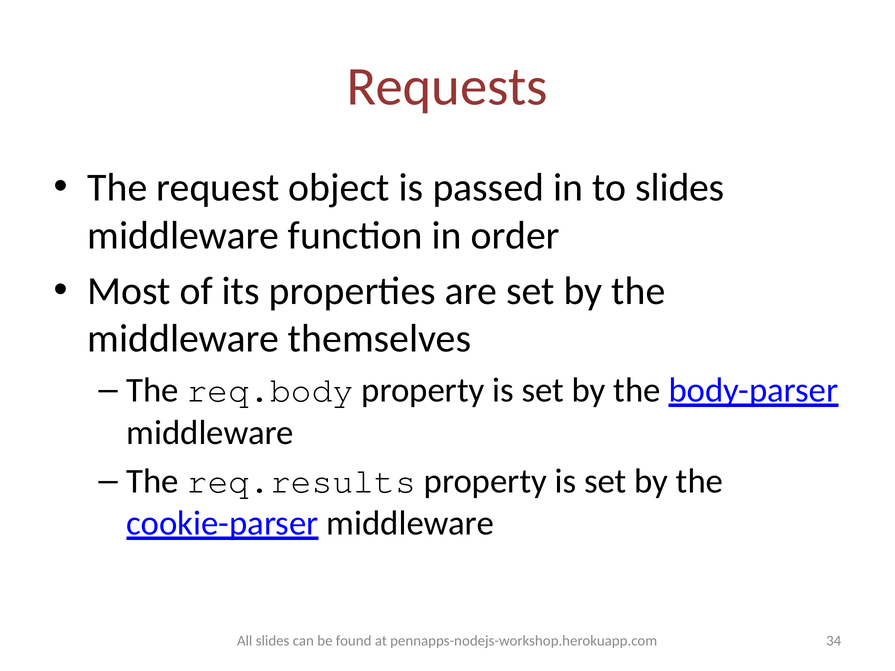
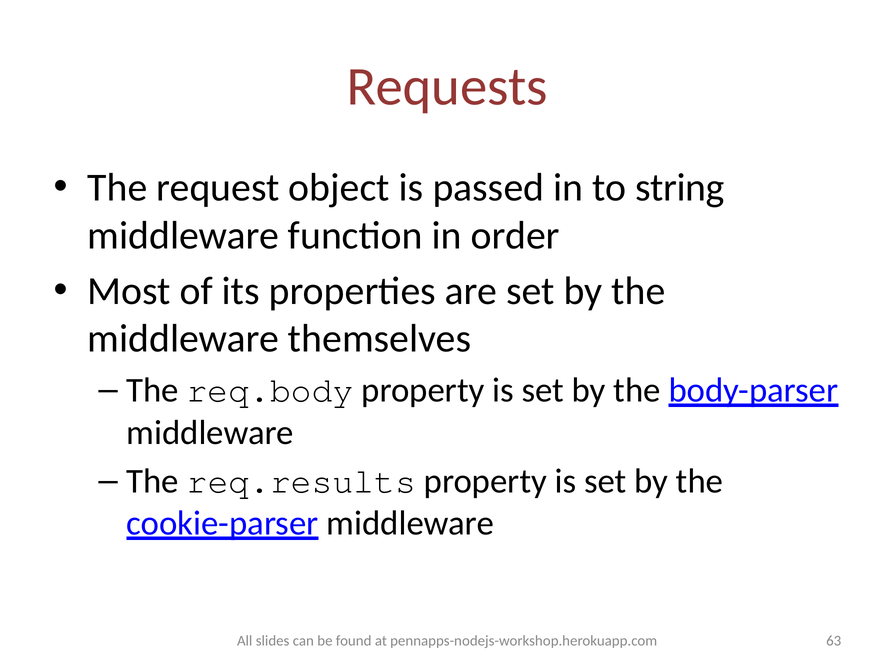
to slides: slides -> string (680, 188)
34: 34 -> 63 (834, 641)
